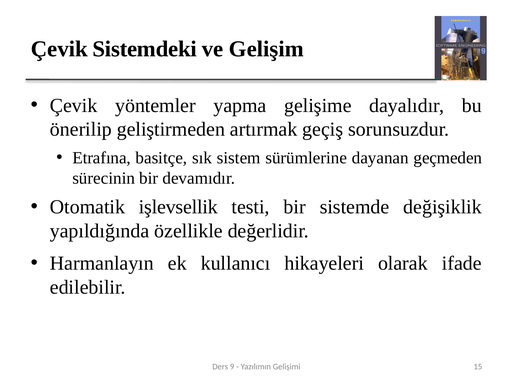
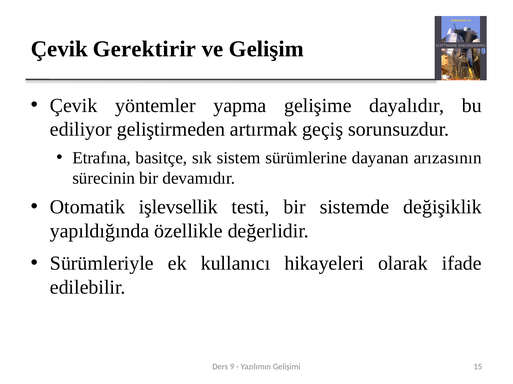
Sistemdeki: Sistemdeki -> Gerektirir (144, 49)
önerilip: önerilip -> ediliyor (81, 130)
geçmeden: geçmeden -> arızasının (448, 158)
Harmanlayın: Harmanlayın -> Sürümleriyle (102, 264)
